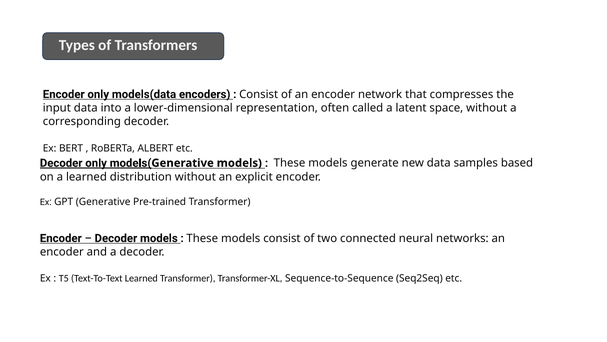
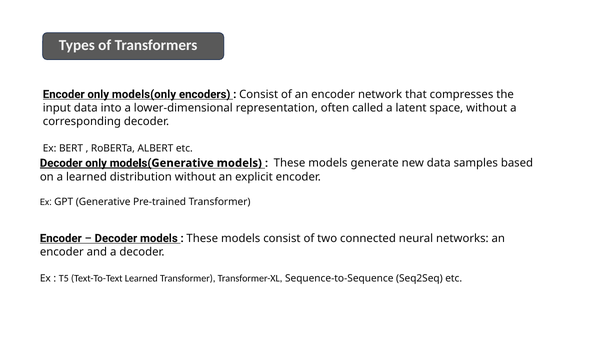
models(data: models(data -> models(only (144, 94)
